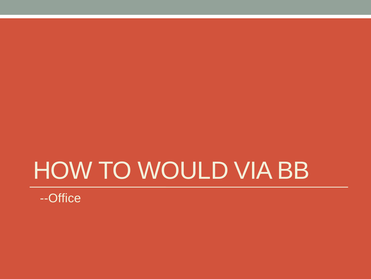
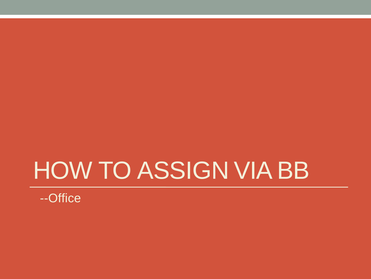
WOULD: WOULD -> ASSIGN (183, 170)
